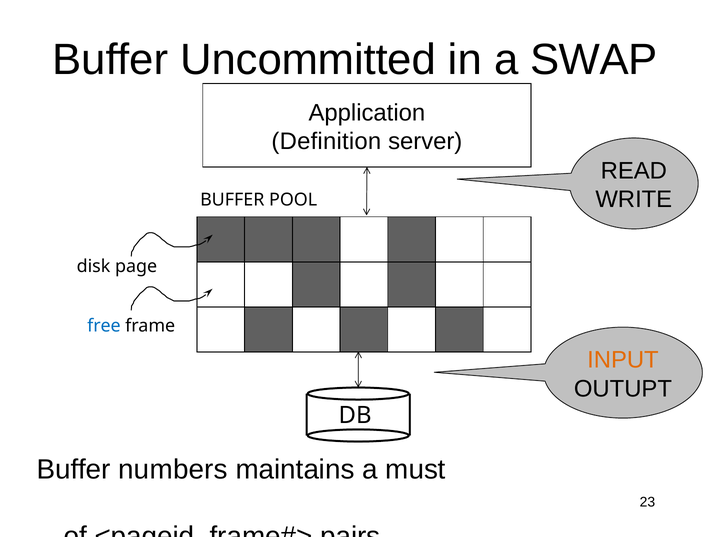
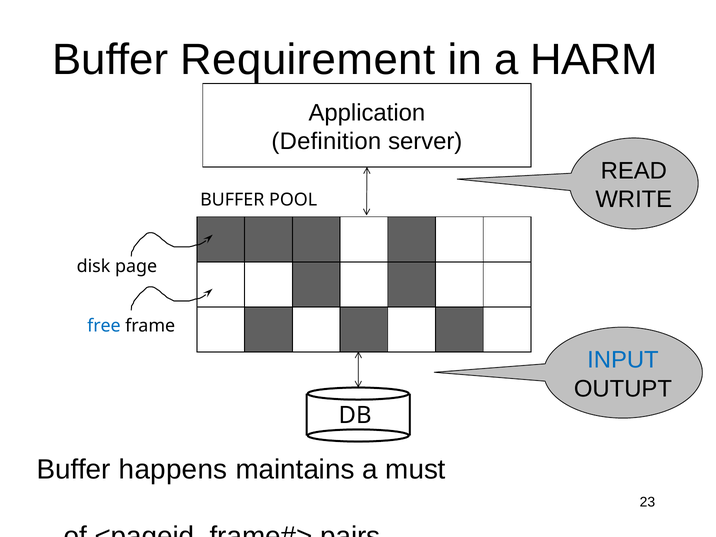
Uncommitted: Uncommitted -> Requirement (308, 60)
SWAP: SWAP -> HARM (594, 60)
INPUT colour: orange -> blue (623, 360)
numbers: numbers -> happens (173, 470)
